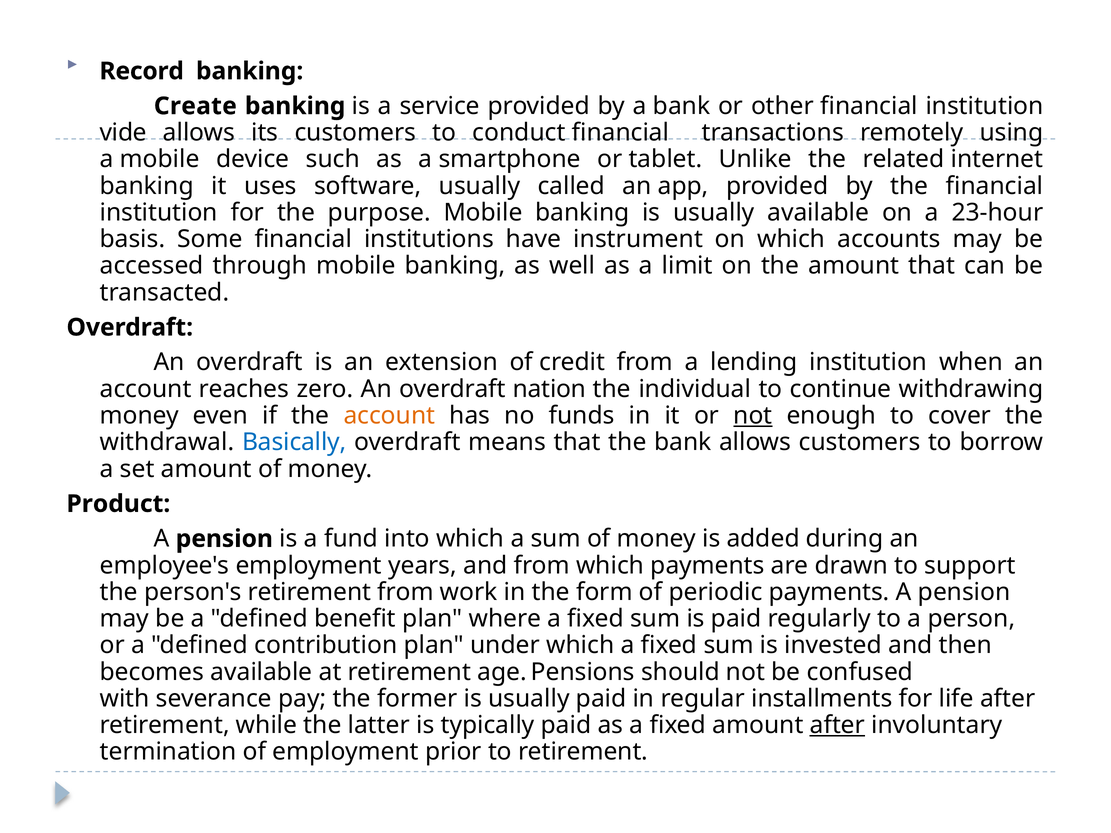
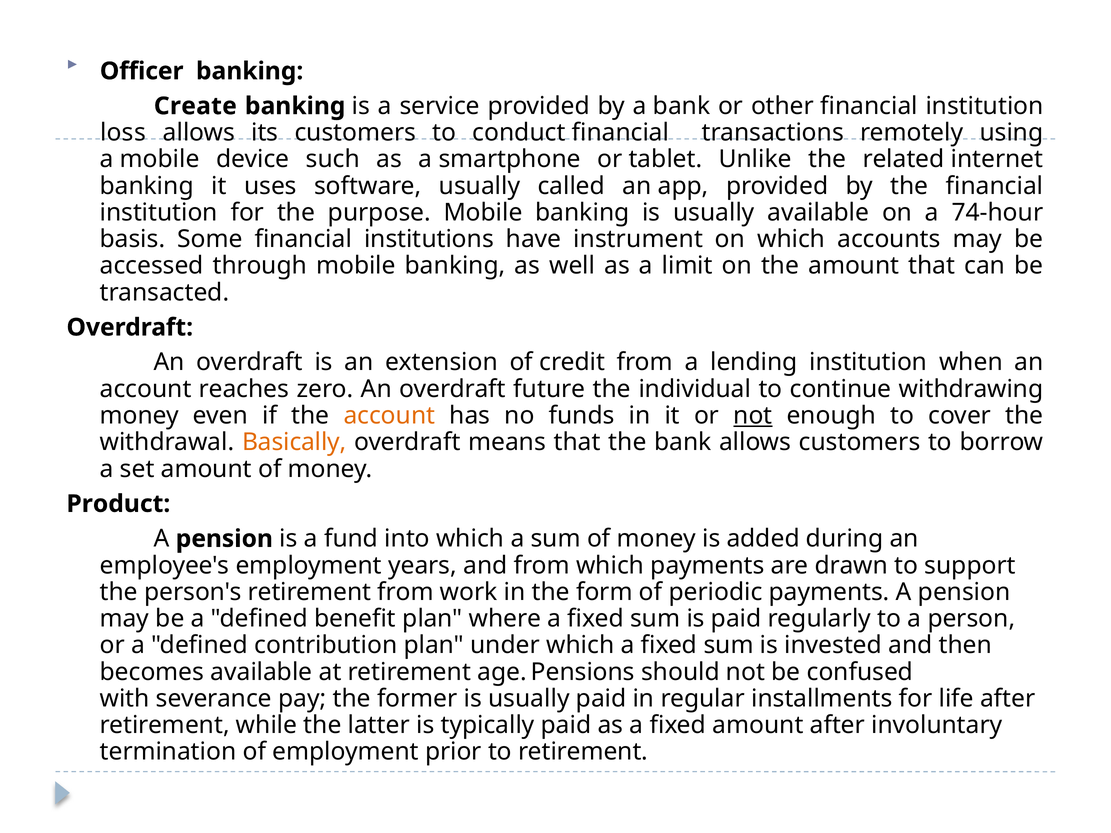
Record: Record -> Officer (142, 71)
vide: vide -> loss (123, 133)
23-hour: 23-hour -> 74-hour (997, 213)
nation: nation -> future (549, 389)
Basically colour: blue -> orange (294, 442)
after underline: present -> none (837, 725)
